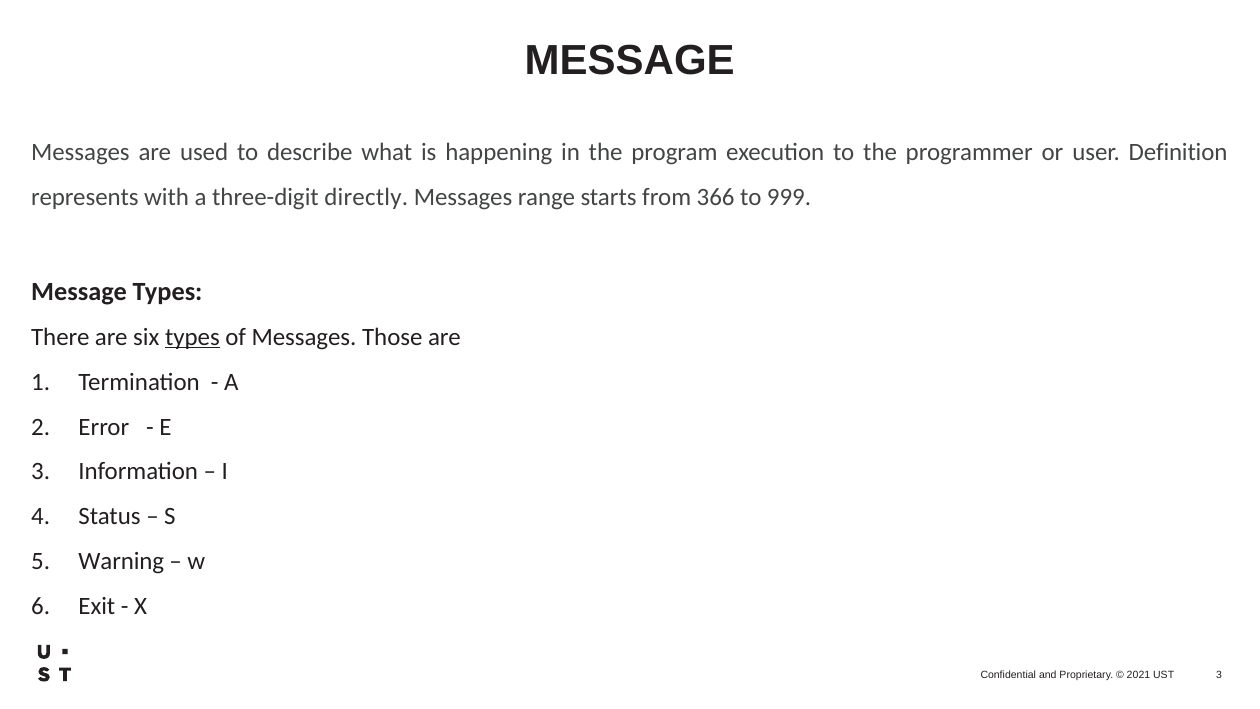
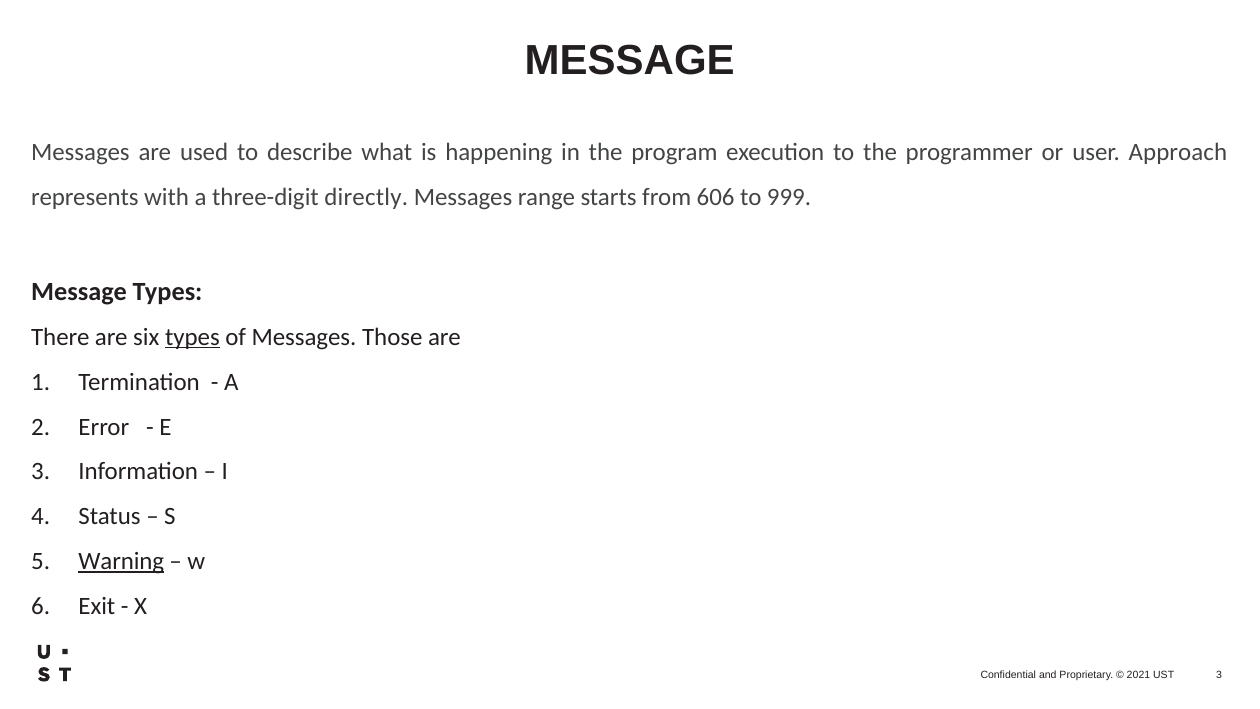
Definition: Definition -> Approach (1178, 153)
366: 366 -> 606 (716, 198)
Warning underline: none -> present (121, 561)
